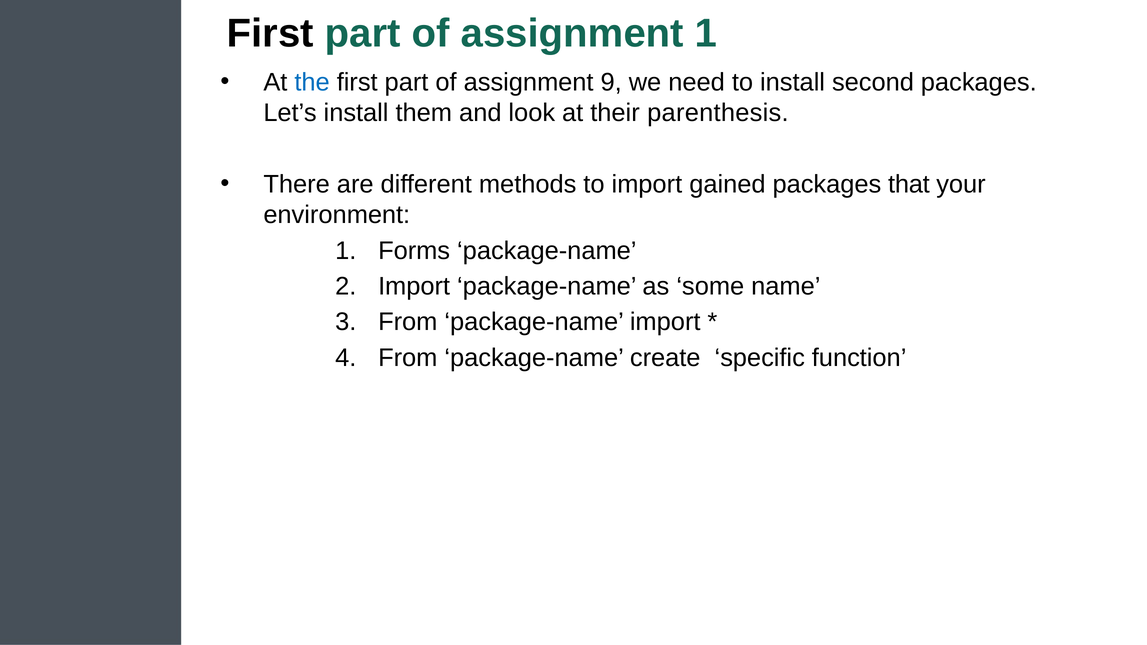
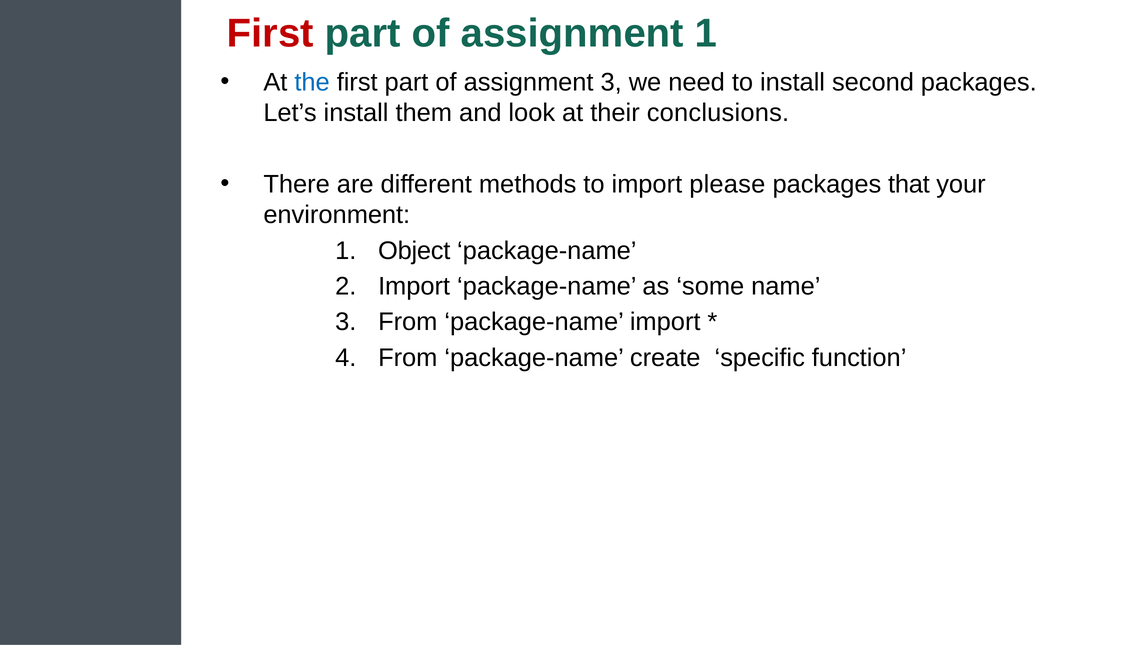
First colour: black -> red (270, 34)
assignment 9: 9 -> 3 (611, 83)
parenthesis: parenthesis -> conclusions (718, 113)
gained: gained -> please (727, 184)
Forms: Forms -> Object (414, 251)
